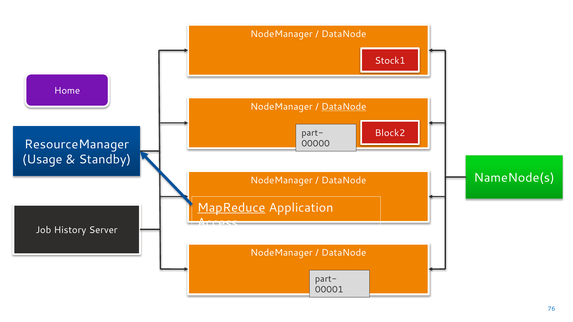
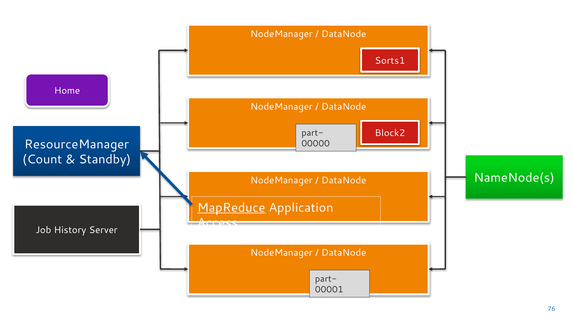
Stock1: Stock1 -> Sorts1 (390, 61)
DataNode underline: present -> none (344, 107)
Usage: Usage -> Count (42, 160)
